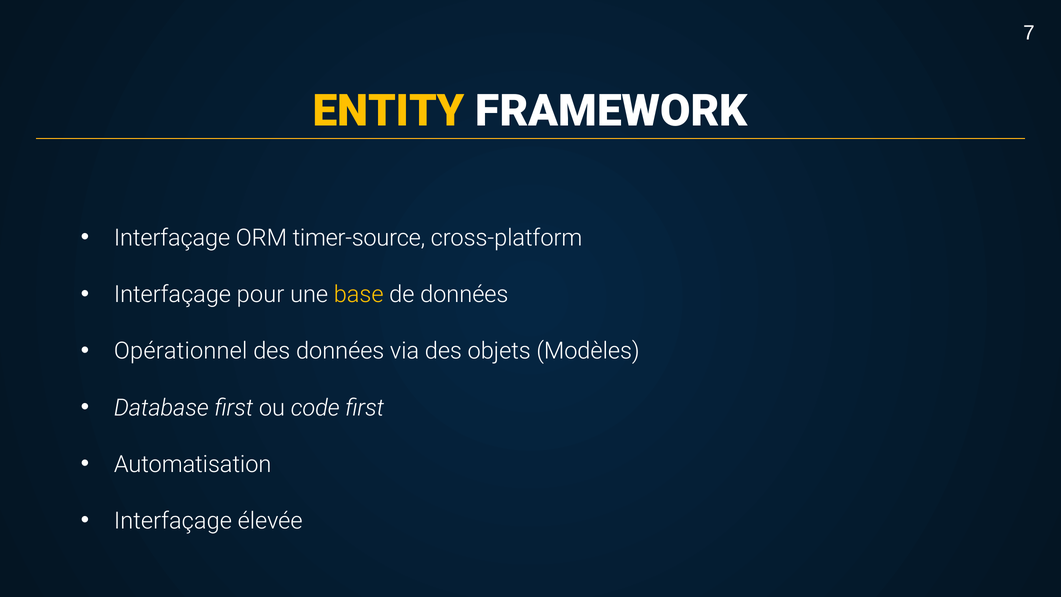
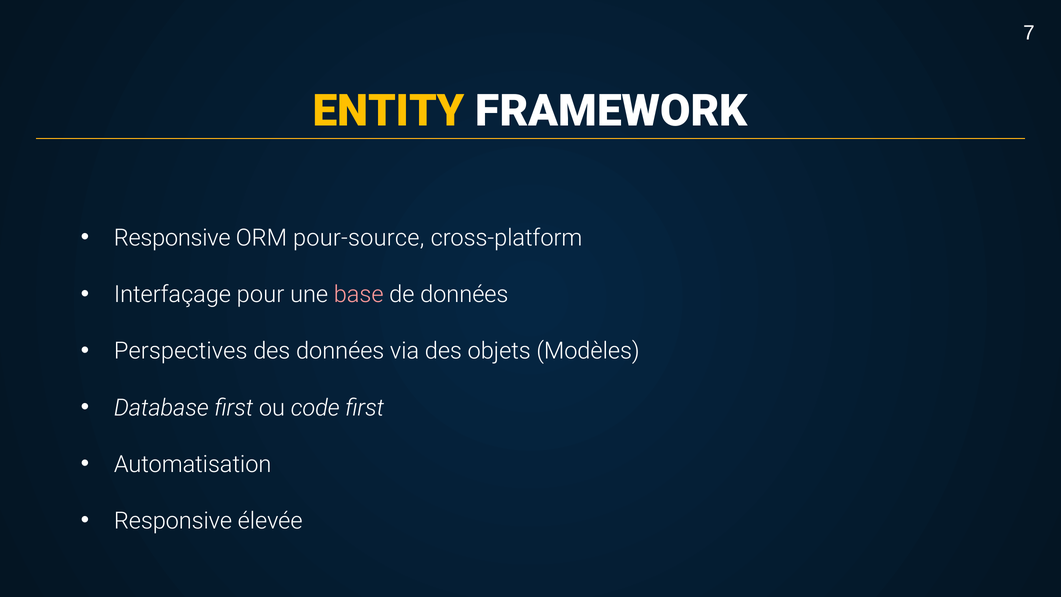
Interfaçage: Interfaçage -> Responsive (172, 238)
timer-source: timer-source -> pour-source (359, 238)
base colour: yellow -> pink (359, 295)
Opérationnel: Opérationnel -> Perspectives (181, 351)
Interfaçage: Interfaçage -> Responsive (173, 521)
